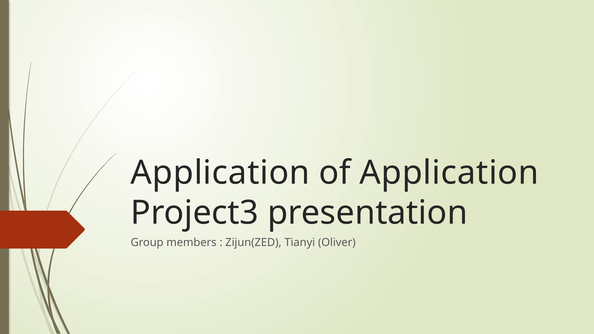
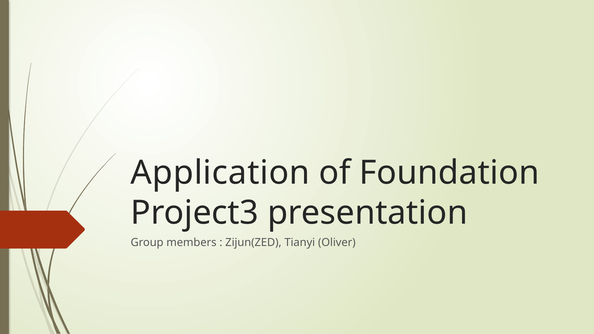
of Application: Application -> Foundation (449, 173)
